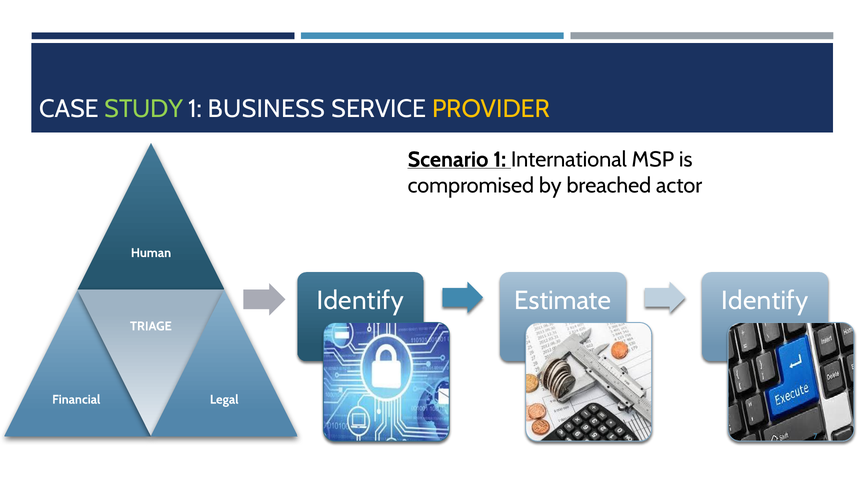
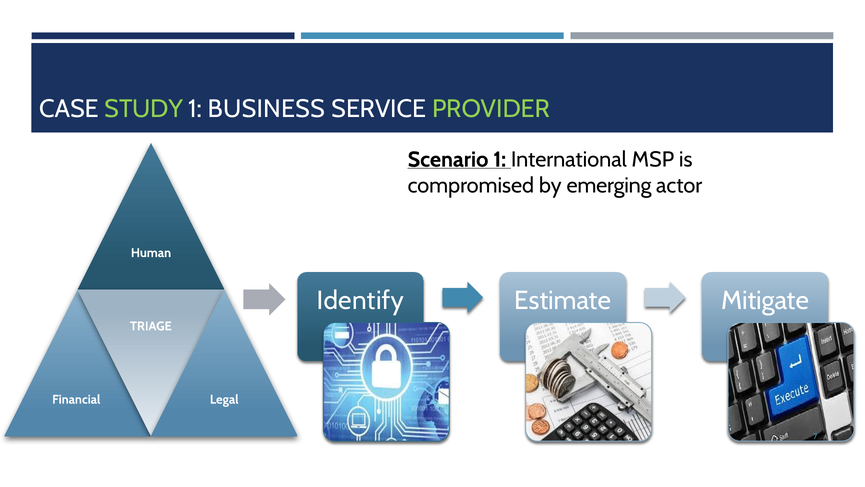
PROVIDER colour: yellow -> light green (491, 109)
breached: breached -> emerging (609, 185)
Estimate Identify: Identify -> Mitigate (765, 300)
